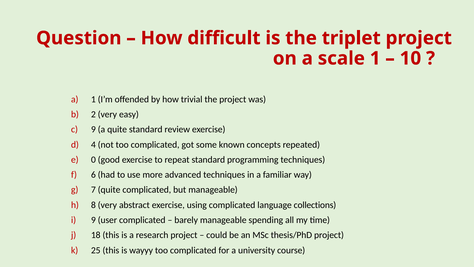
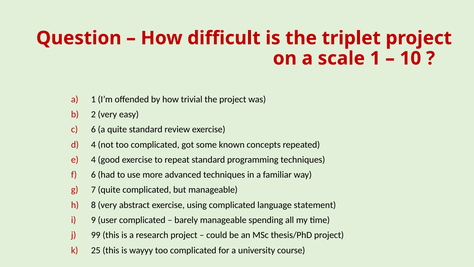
9: 9 -> 6 (93, 129)
0: 0 -> 4 (93, 159)
collections: collections -> statement (315, 205)
18: 18 -> 99 (96, 235)
